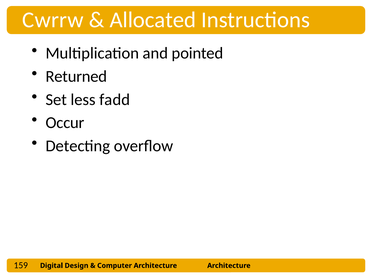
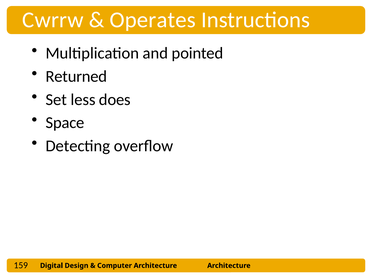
Allocated: Allocated -> Operates (153, 20)
fadd: fadd -> does (115, 100)
Occur: Occur -> Space (65, 123)
